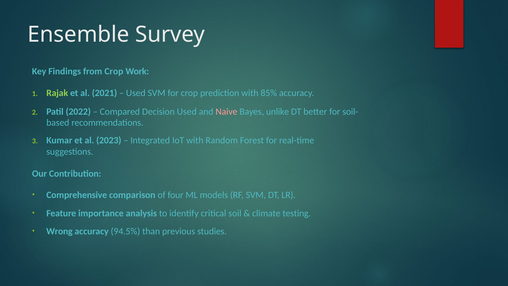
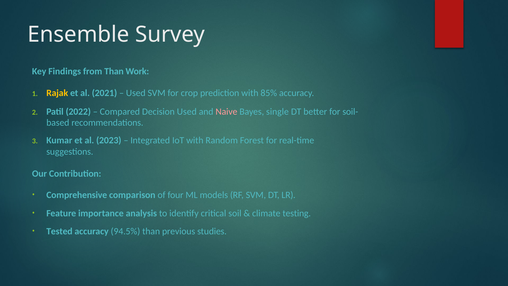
from Crop: Crop -> Than (114, 71)
Rajak colour: light green -> yellow (57, 93)
unlike: unlike -> single (277, 111)
Wrong: Wrong -> Tested (59, 231)
